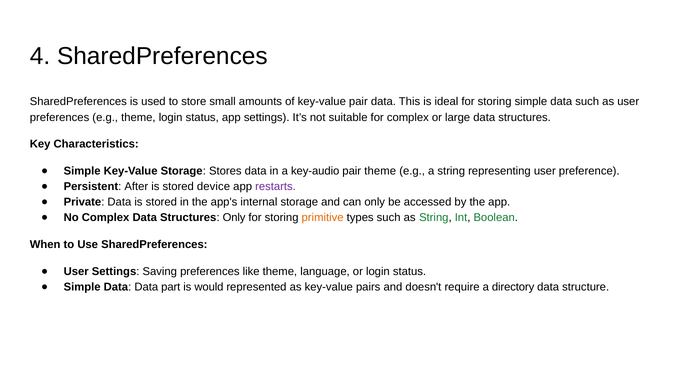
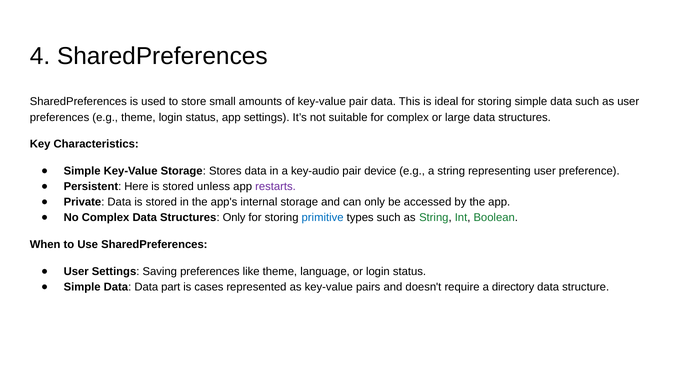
pair theme: theme -> device (380, 171)
After: After -> Here (136, 186)
device: device -> unless (214, 186)
primitive colour: orange -> blue (323, 218)
would: would -> cases (209, 287)
